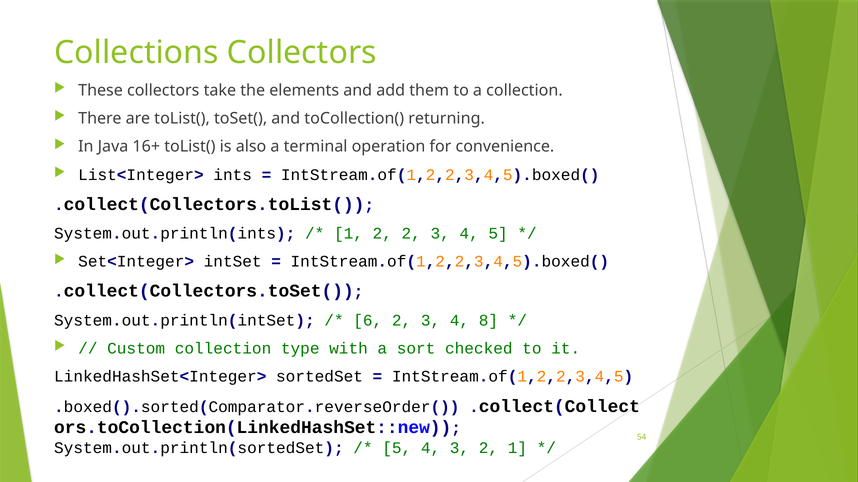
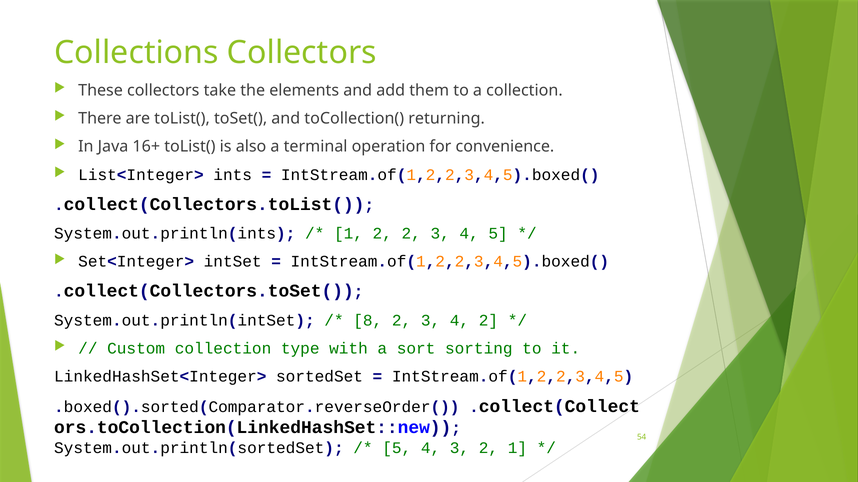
6: 6 -> 8 (368, 321)
4 8: 8 -> 2 (488, 321)
checked: checked -> sorting (479, 349)
